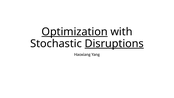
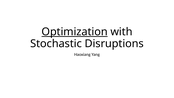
Disruptions underline: present -> none (114, 43)
